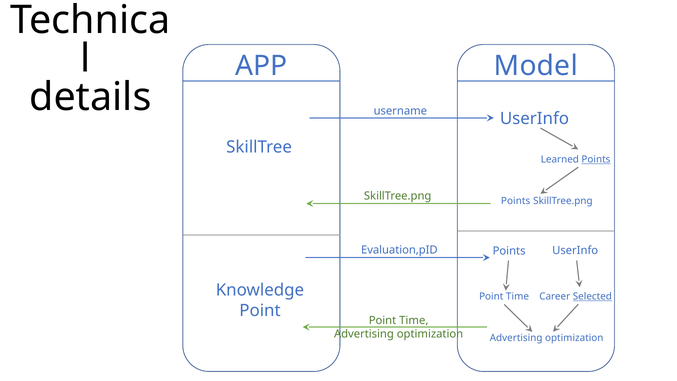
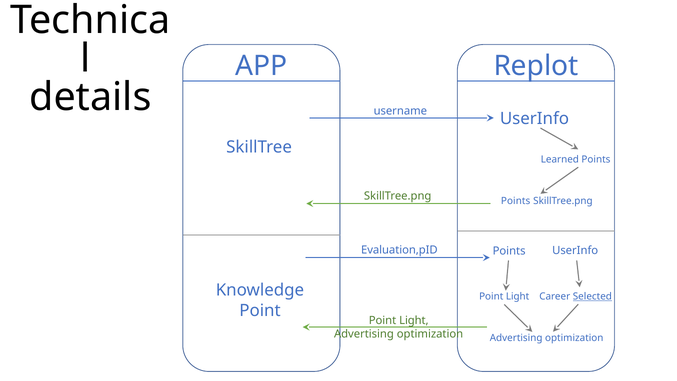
Model: Model -> Replot (536, 66)
Points underline: present -> none (596, 159)
Time: Time -> Light (518, 297)
Time: Time -> Light (414, 320)
